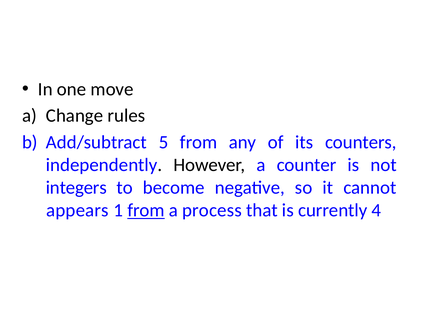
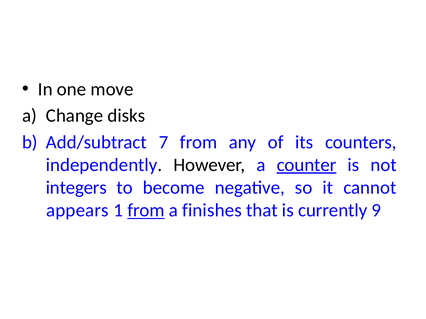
rules: rules -> disks (126, 116)
5: 5 -> 7 (163, 142)
counter underline: none -> present (307, 165)
process: process -> finishes (212, 211)
4: 4 -> 9 (376, 211)
